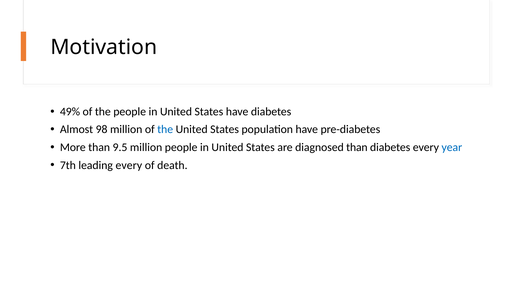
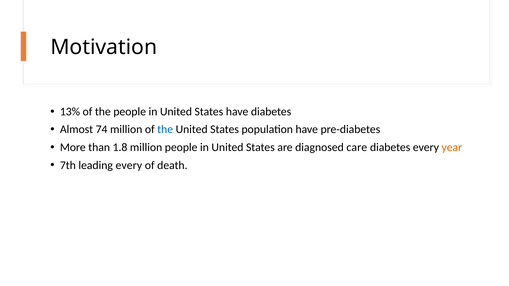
49%: 49% -> 13% (70, 112)
98: 98 -> 74 (102, 130)
9.5: 9.5 -> 1.8 (120, 148)
diagnosed than: than -> care (357, 148)
year colour: blue -> orange (452, 148)
